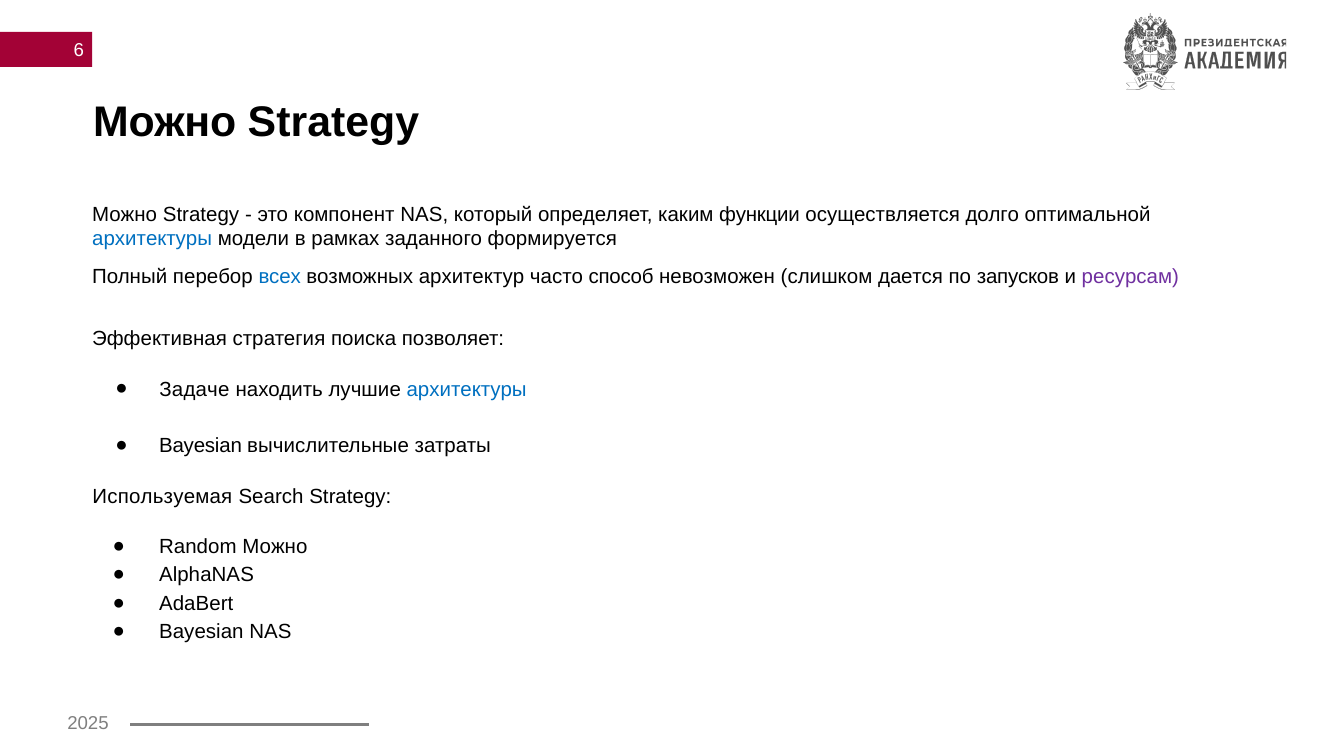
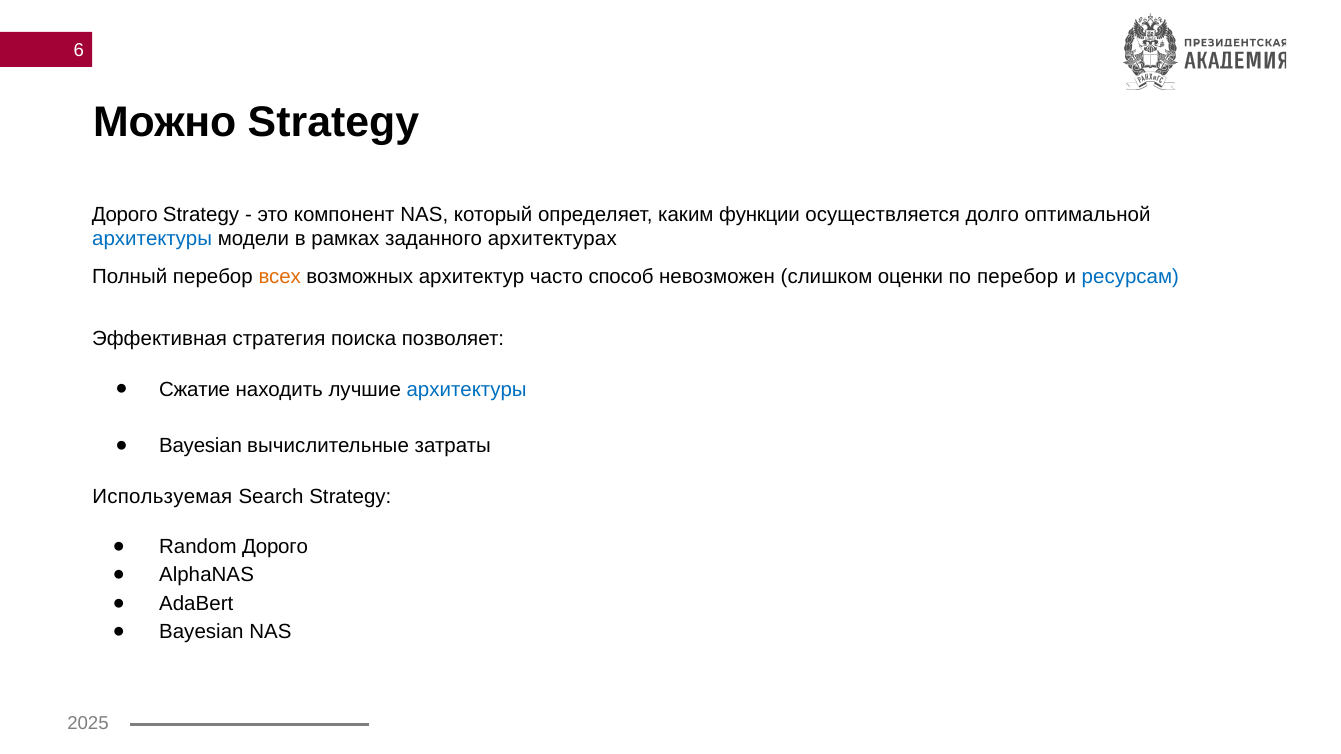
Можно: Можно -> Дорого (125, 215)
формируется: формируется -> архитектурах (552, 239)
всех colour: blue -> orange (280, 277)
дается: дается -> оценки (911, 277)
по запусков: запусков -> перебор (1018, 277)
ресурсам colour: purple -> blue (1130, 277)
Задаче: Задаче -> Сжатие (195, 390)
Random Можно: Можно -> Дорого (275, 547)
